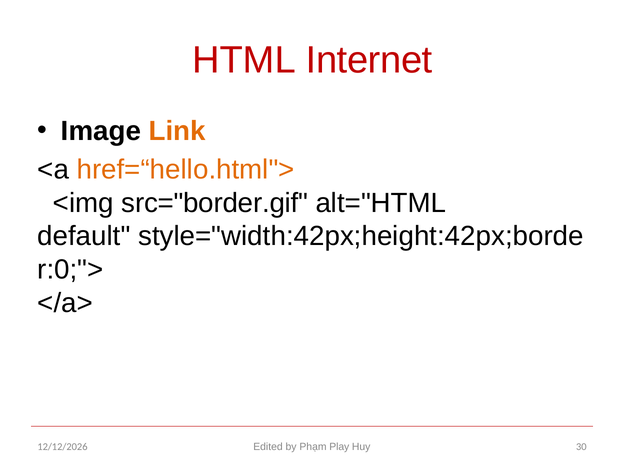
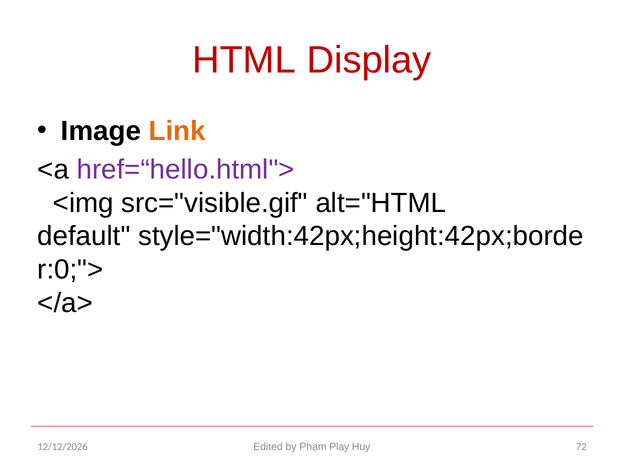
Internet: Internet -> Display (369, 60)
href=“hello.html"> colour: orange -> purple (186, 170)
src="border.gif: src="border.gif -> src="visible.gif (215, 203)
30: 30 -> 72 (581, 447)
